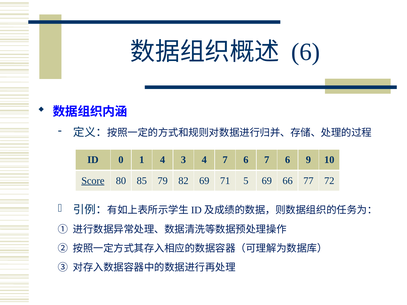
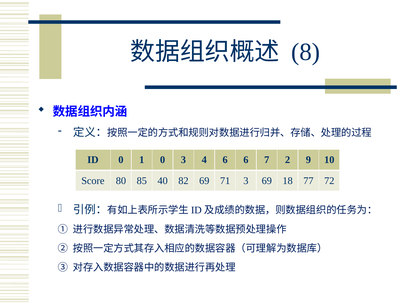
6: 6 -> 8 (306, 52)
1 4: 4 -> 0 (163, 160)
4 7: 7 -> 6 (225, 160)
6 7 6: 6 -> 2 (288, 160)
Score underline: present -> none (93, 181)
79: 79 -> 40 (163, 181)
71 5: 5 -> 3 (246, 181)
66: 66 -> 18 (288, 181)
